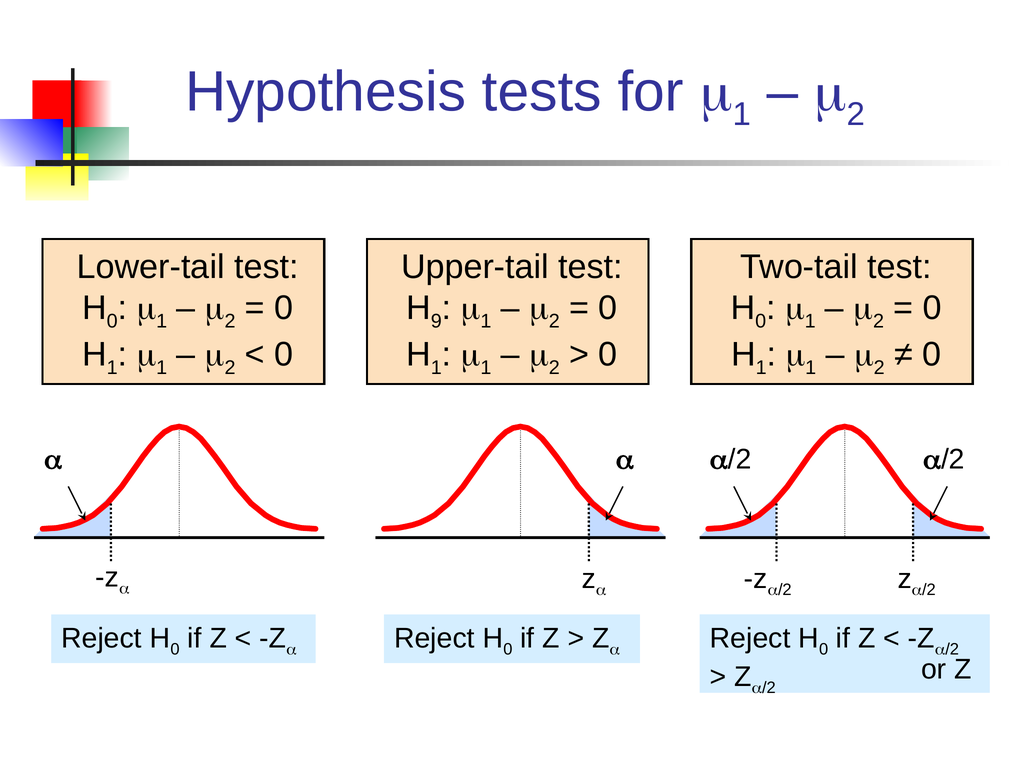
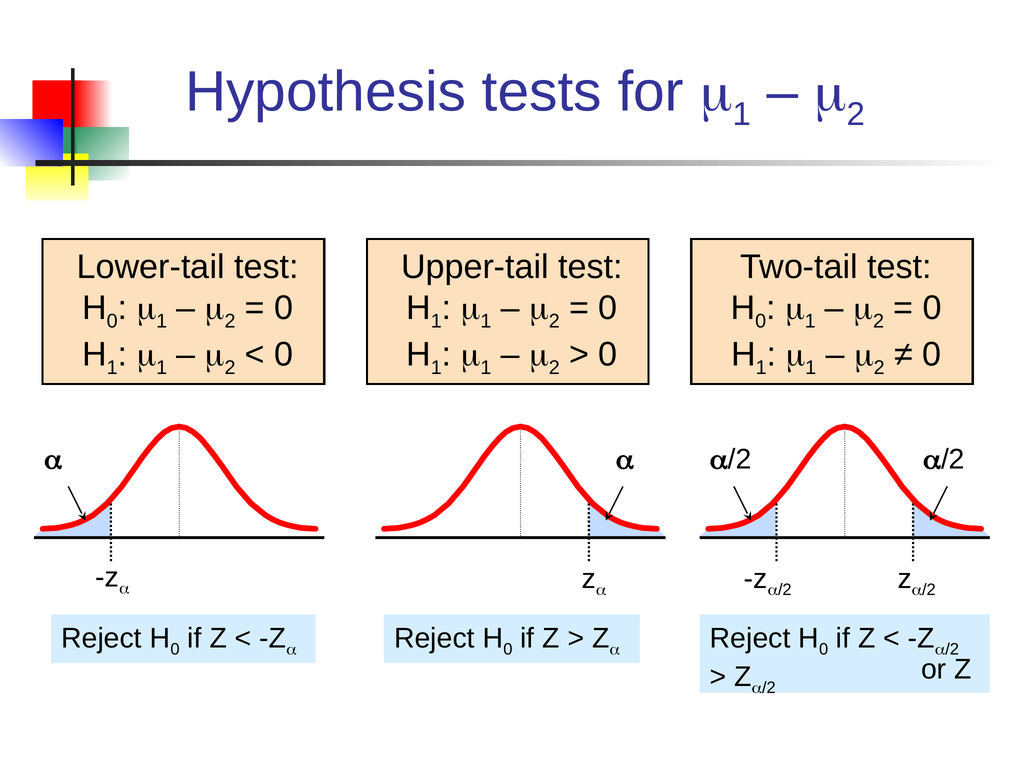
9: 9 -> 1 (436, 321)
